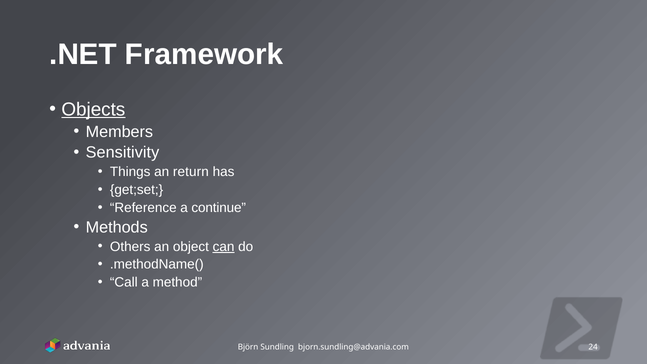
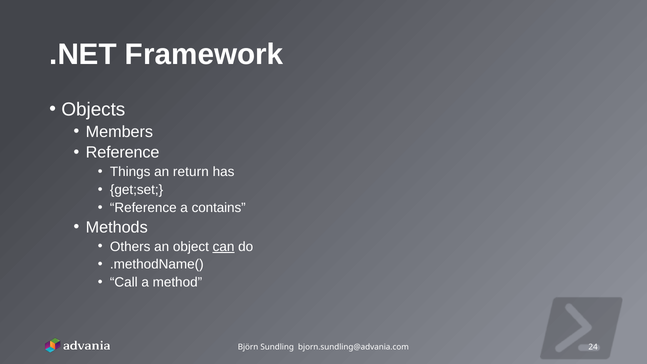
Objects underline: present -> none (93, 109)
Sensitivity: Sensitivity -> Reference (123, 152)
continue: continue -> contains (219, 208)
